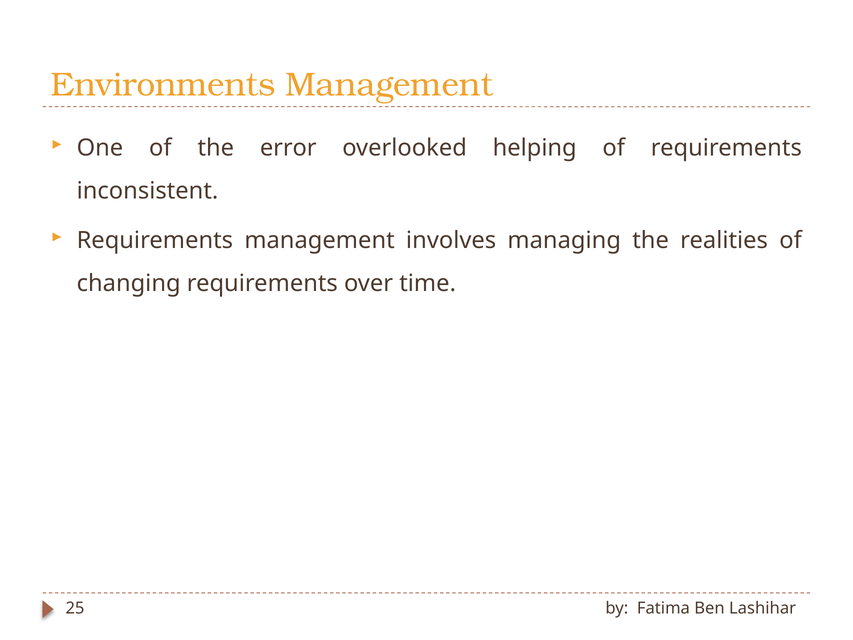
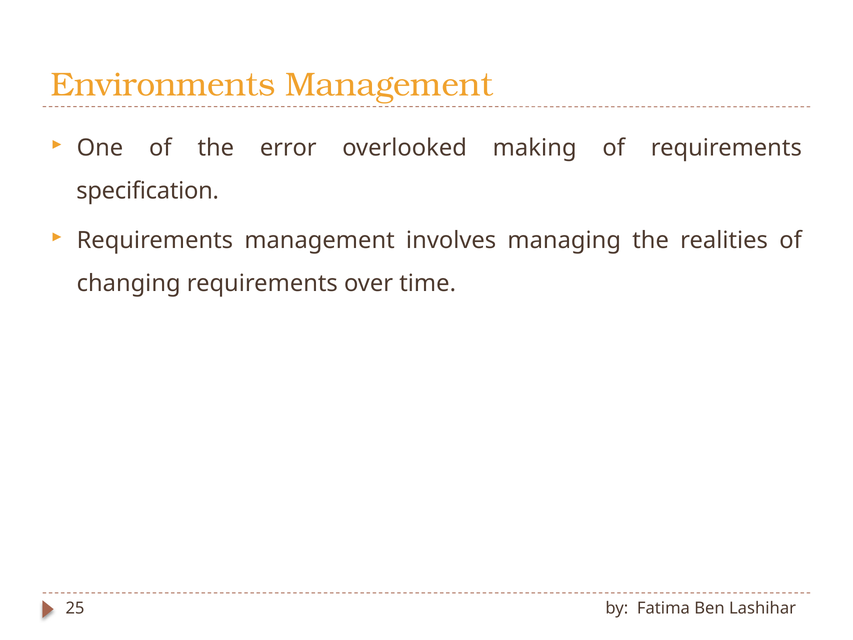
helping: helping -> making (535, 148)
inconsistent: inconsistent -> specification (148, 191)
